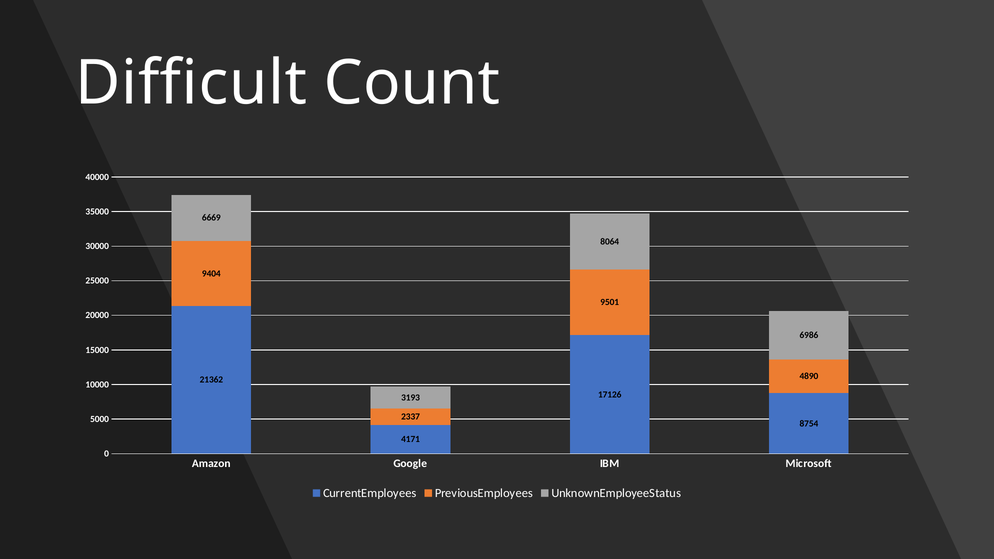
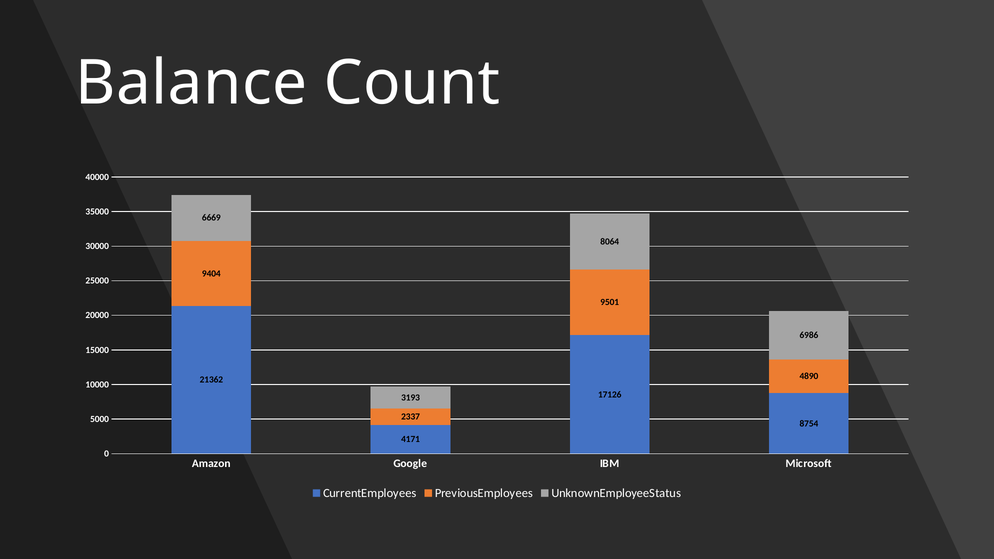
Difficult: Difficult -> Balance (191, 83)
